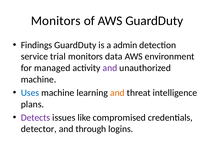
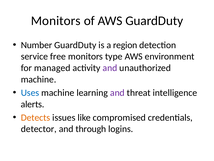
Findings: Findings -> Number (37, 45)
admin: admin -> region (125, 45)
trial: trial -> free (58, 56)
data: data -> type (114, 56)
and colour: orange -> purple (117, 92)
plans: plans -> alerts (33, 104)
Detects colour: purple -> orange (36, 117)
